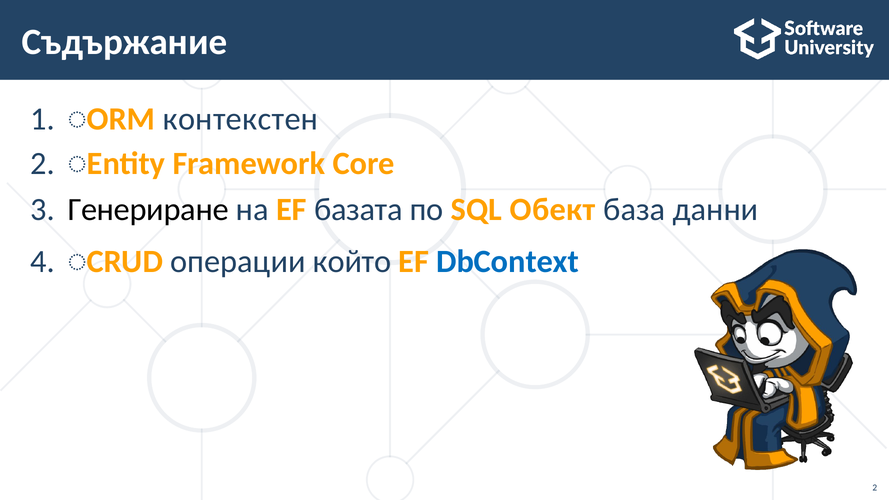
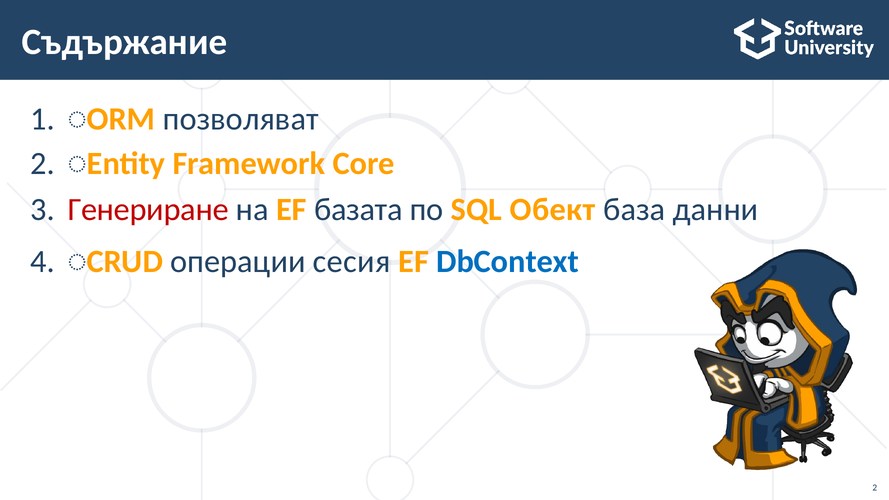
контекстен: контекстен -> позволяват (241, 119)
Генериране colour: black -> red (148, 210)
който: който -> сесия (352, 262)
